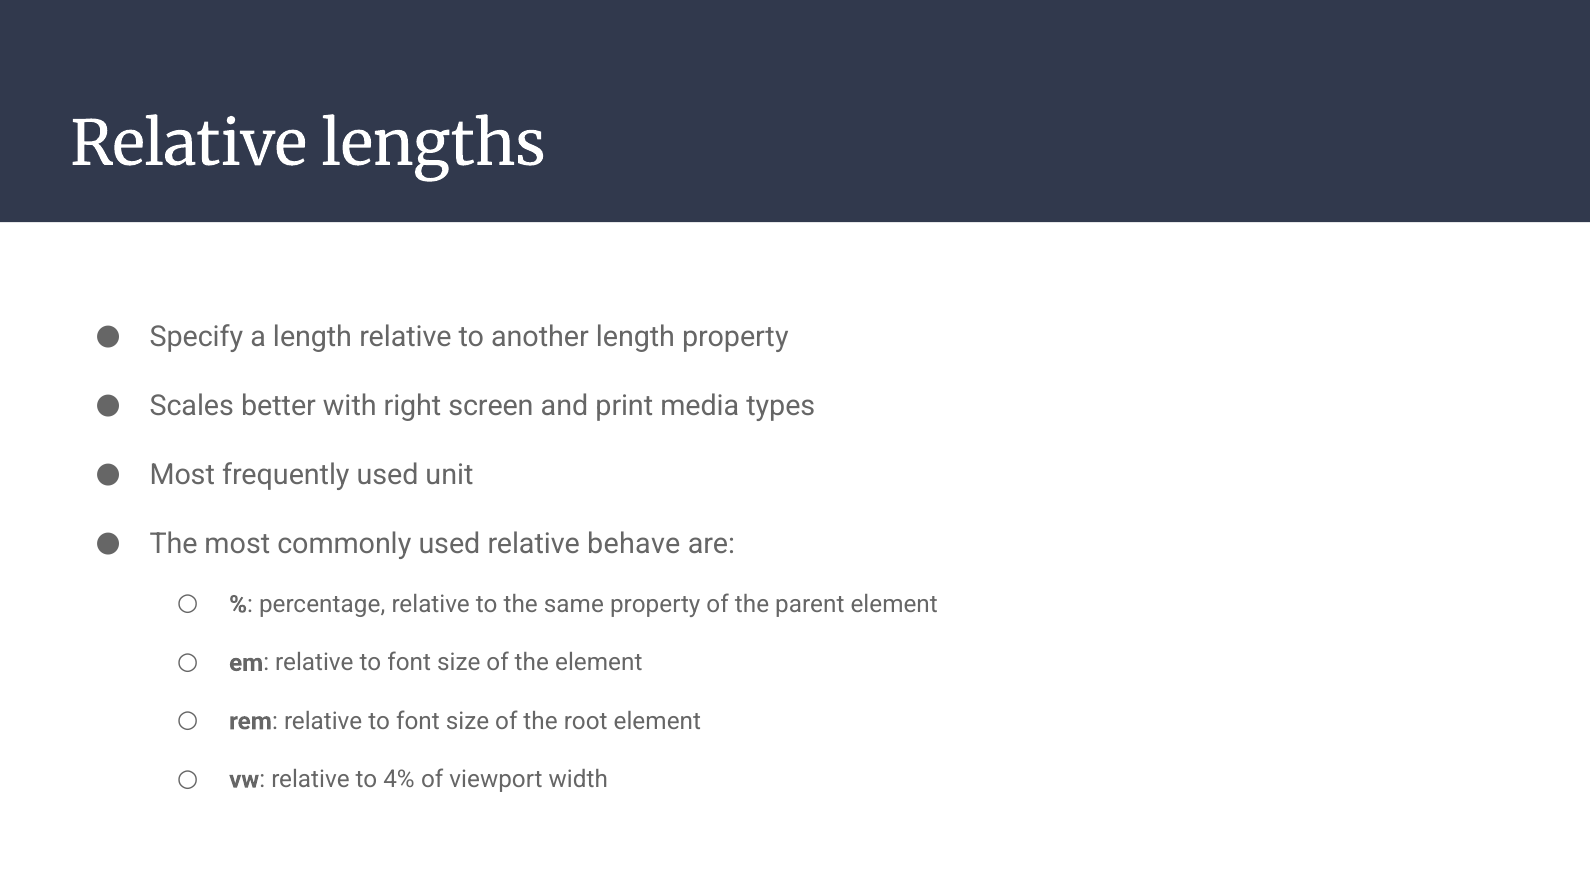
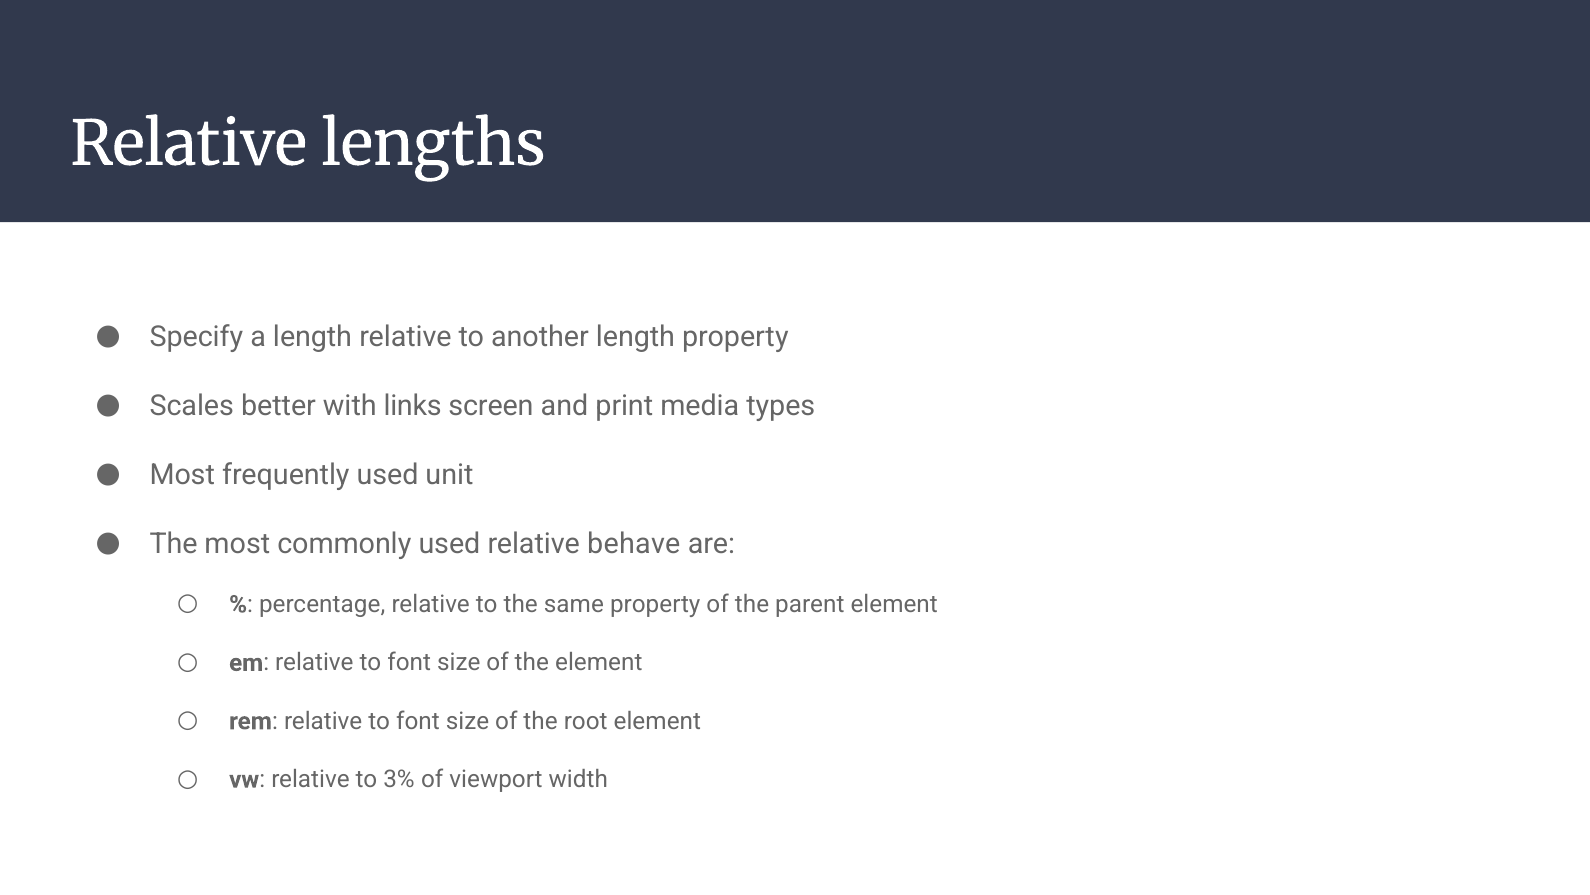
right: right -> links (413, 405)
4%: 4% -> 3% (399, 779)
